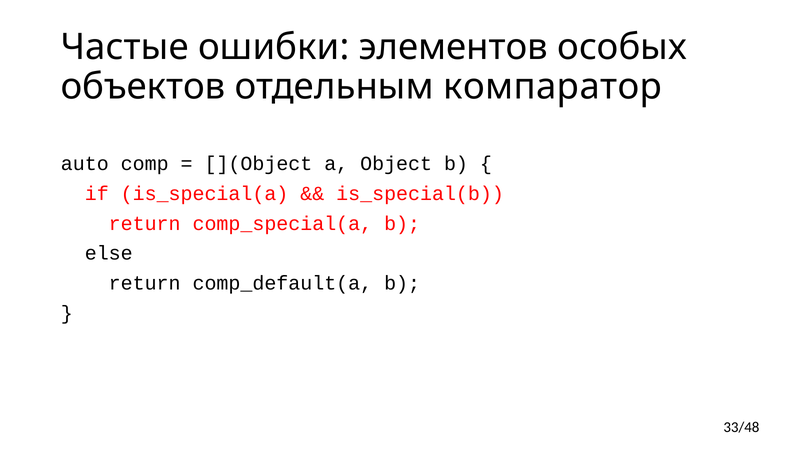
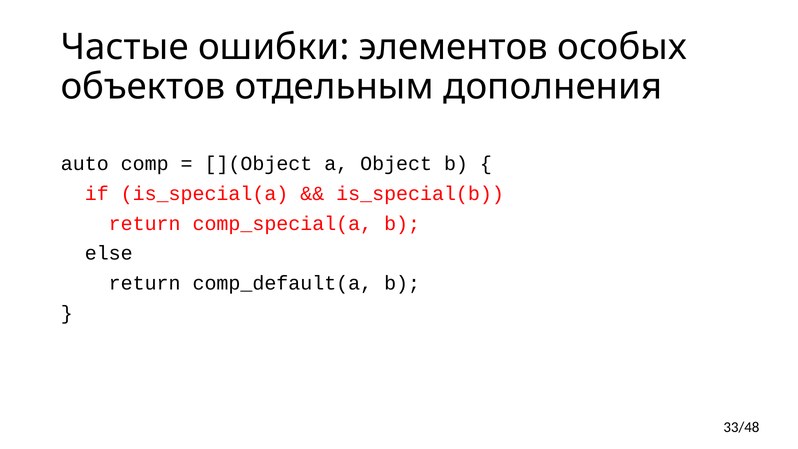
компаратор: компаратор -> дополнения (553, 87)
